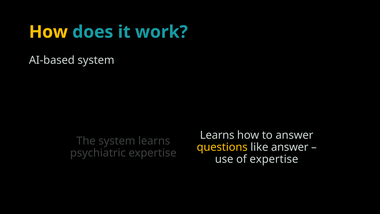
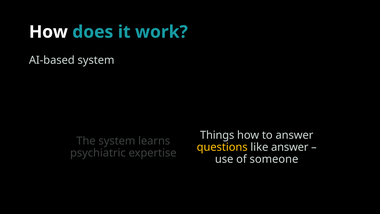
How colour: yellow -> white (48, 32)
Learns: Learns -> Things (217, 135)
of expertise: expertise -> someone (274, 159)
